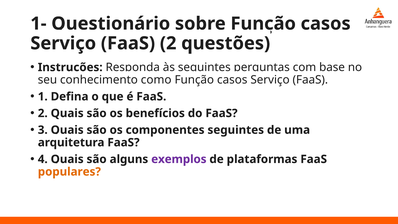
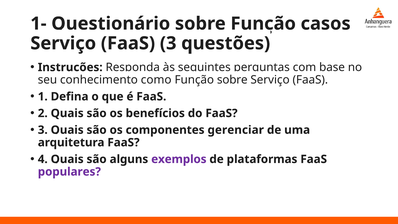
FaaS 2: 2 -> 3 (168, 43)
casos: casos -> sobre (232, 80)
componentes seguintes: seguintes -> gerenciar (236, 130)
populares colour: orange -> purple (69, 172)
